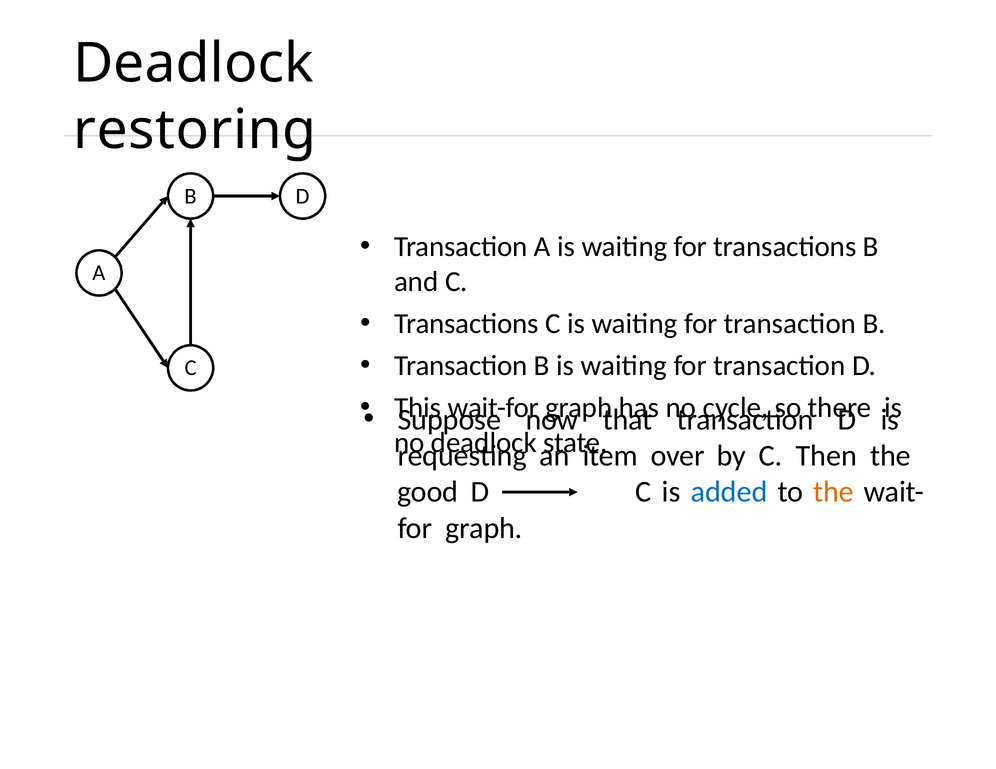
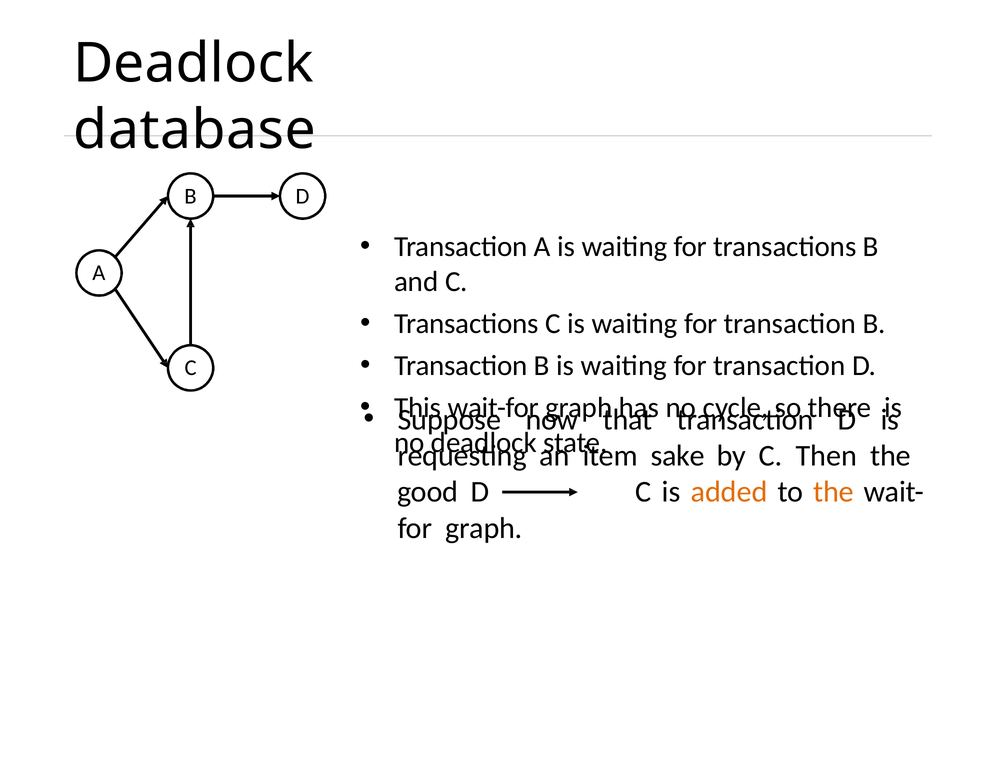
restoring: restoring -> database (195, 130)
over: over -> sake (678, 456)
added colour: blue -> orange (729, 492)
